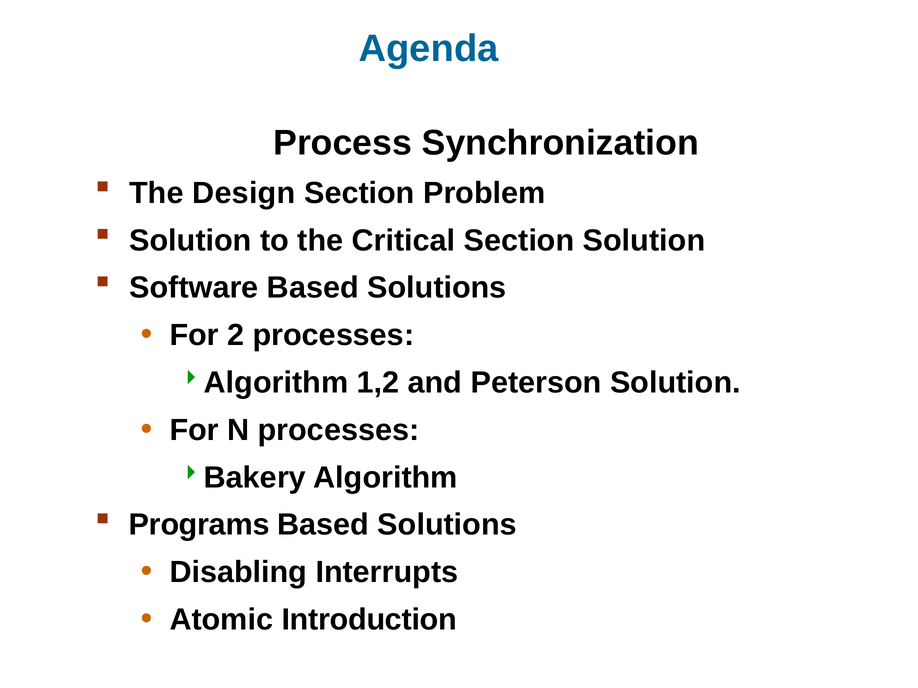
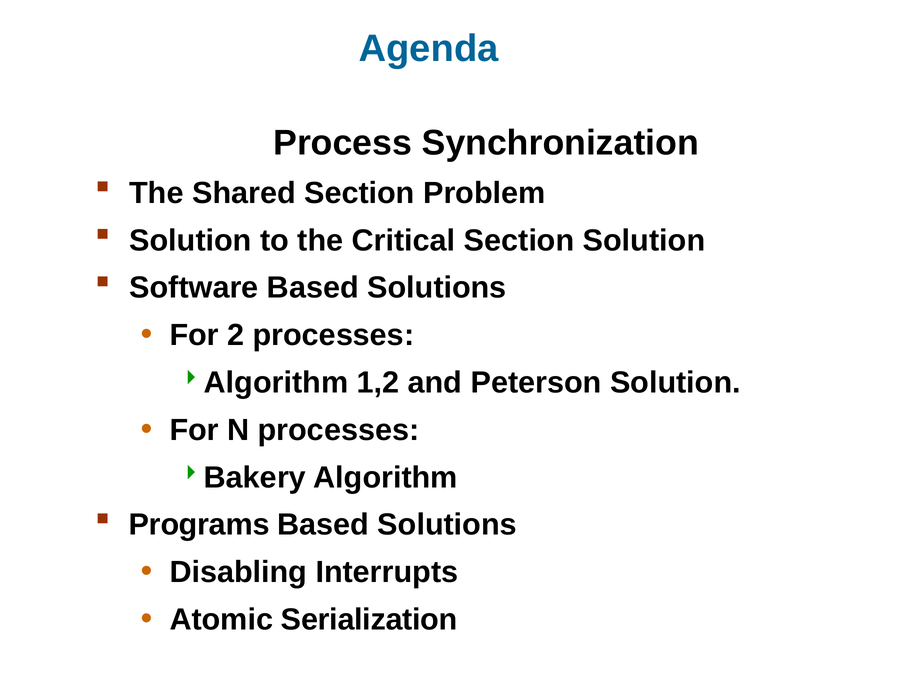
Design: Design -> Shared (244, 193)
Introduction: Introduction -> Serialization (369, 620)
